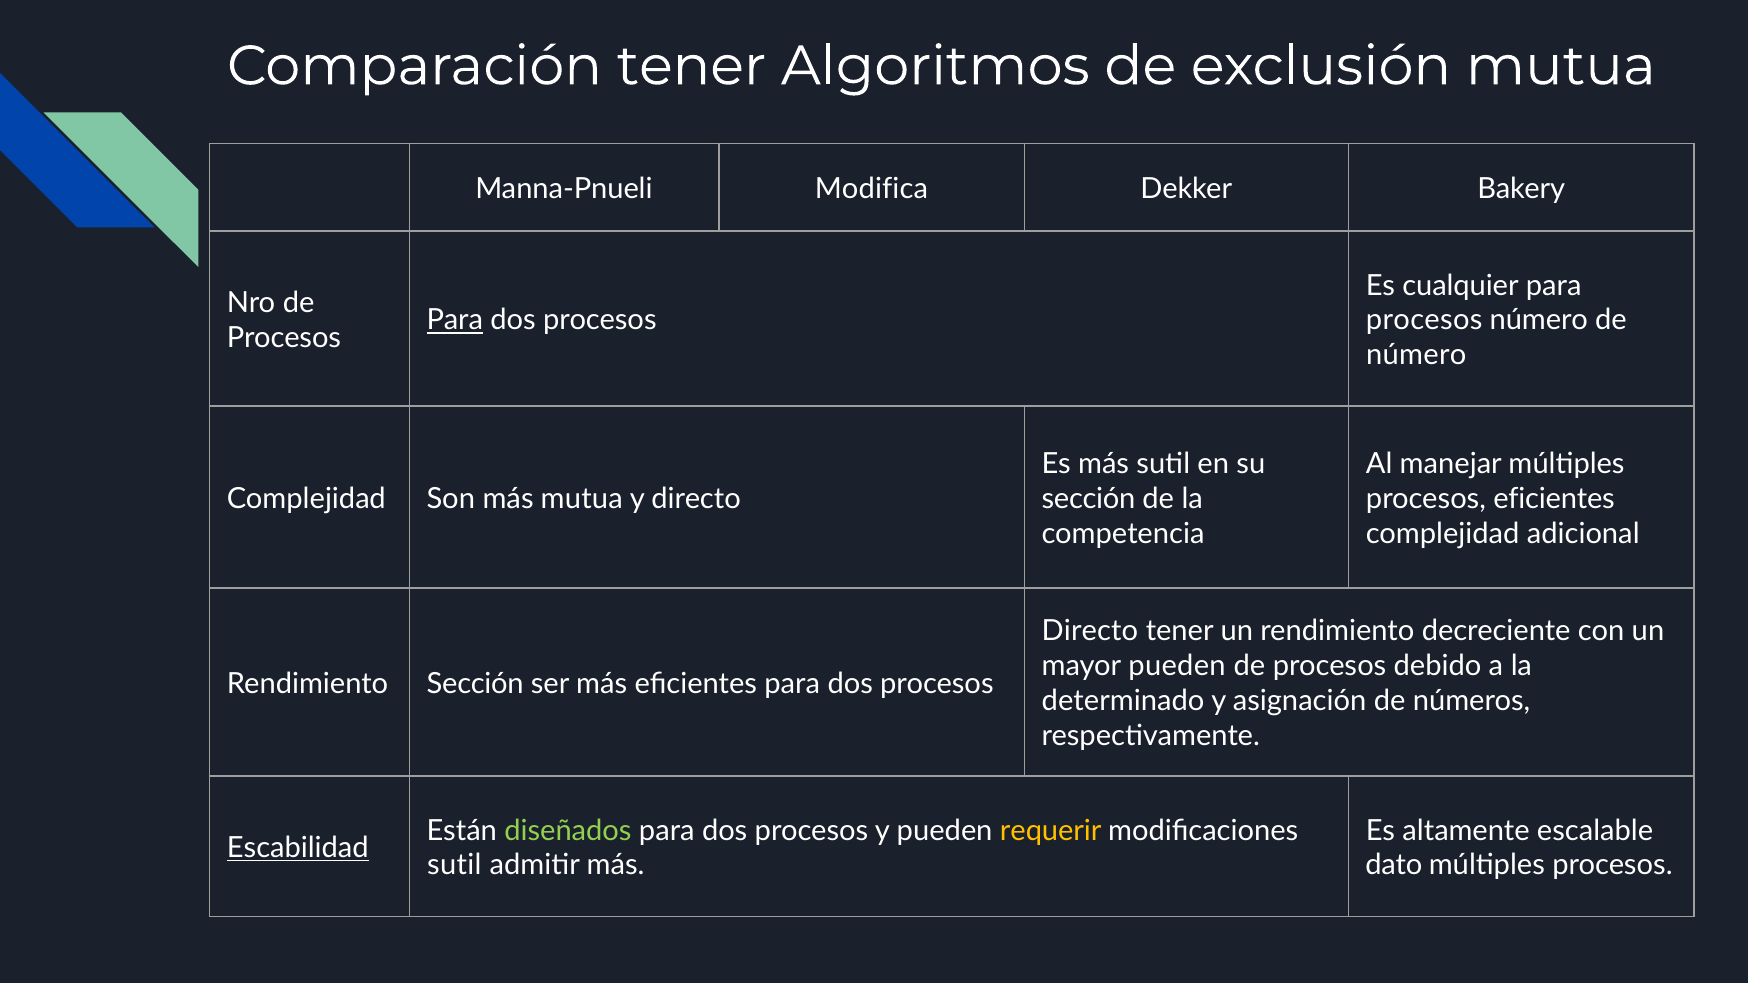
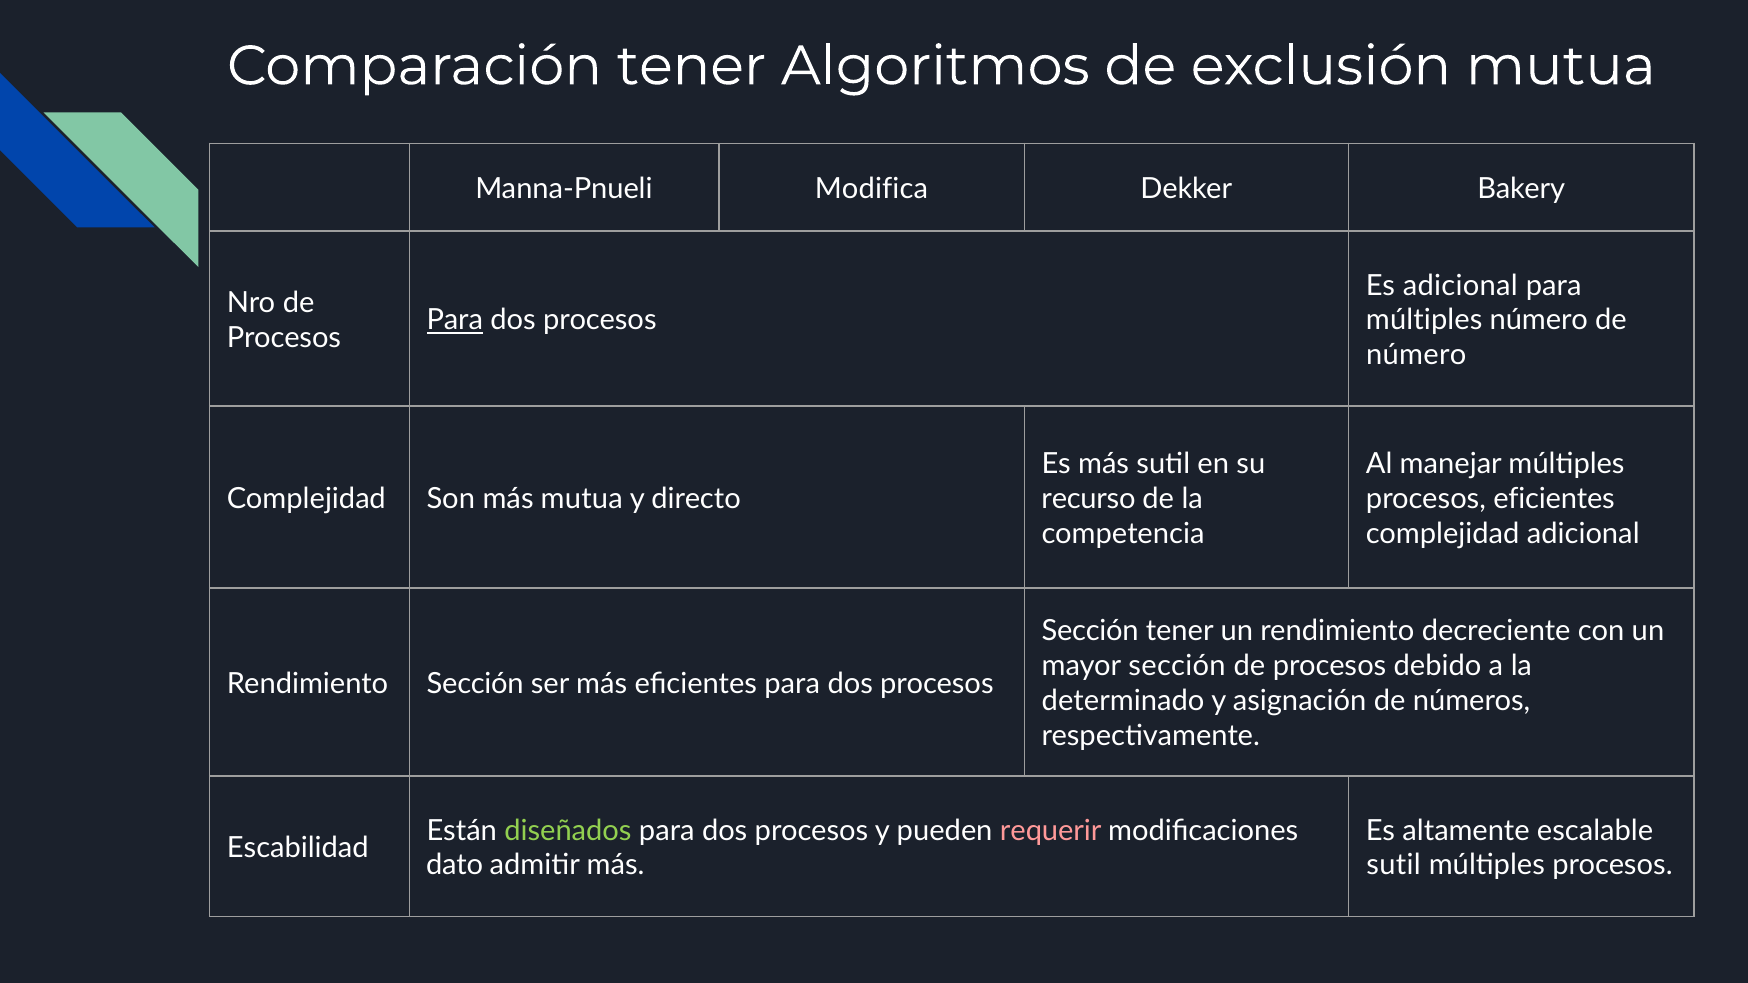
Es cualquier: cualquier -> adicional (1460, 285)
procesos: procesos -> múltiples (1424, 320)
sección: sección -> recurso (1089, 499)
Directo: Directo -> Sección (1090, 631)
mayor pueden: pueden -> sección (1177, 666)
requerir colour: yellow -> pink (1051, 831)
Escabilidad underline: present -> none (298, 848)
sutil: sutil -> dato (455, 866)
dato: dato -> sutil (1394, 866)
